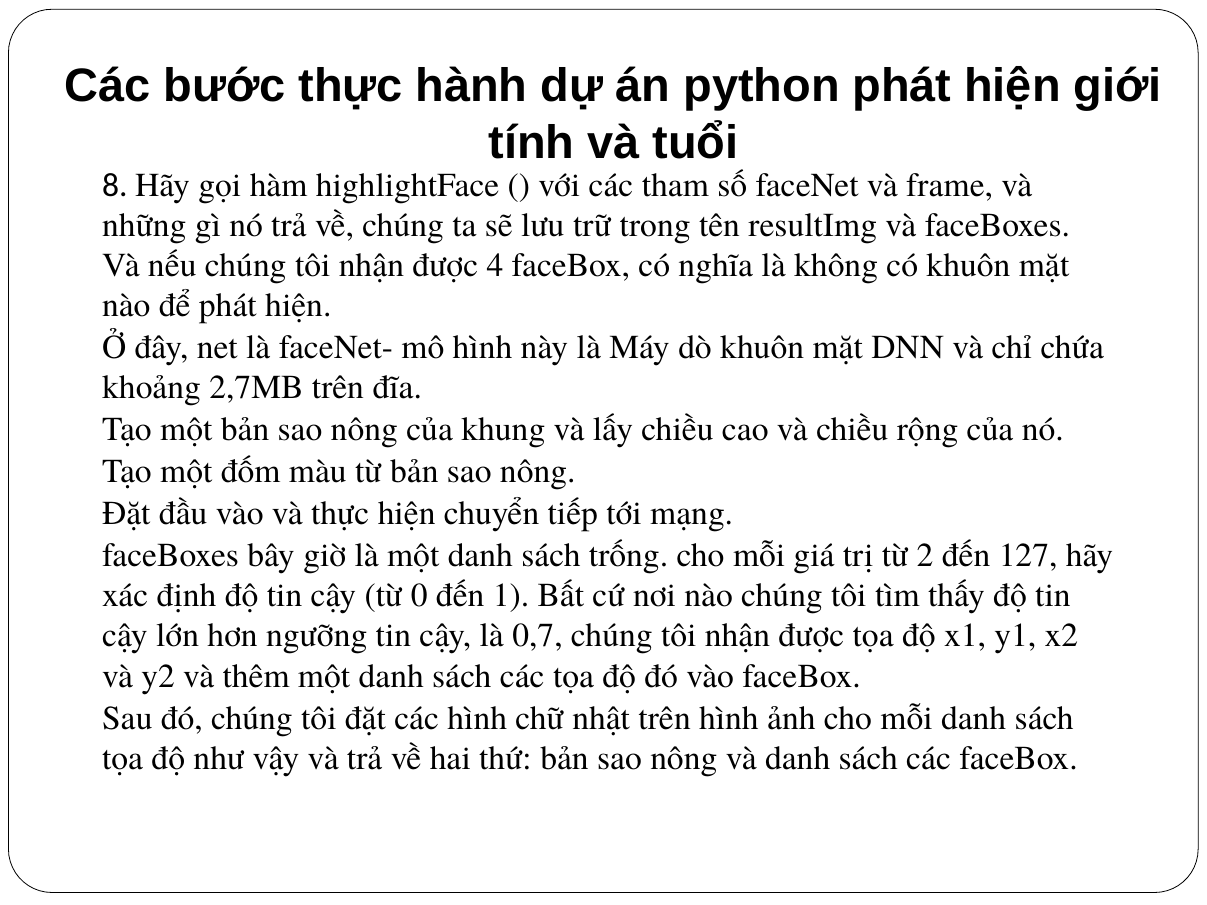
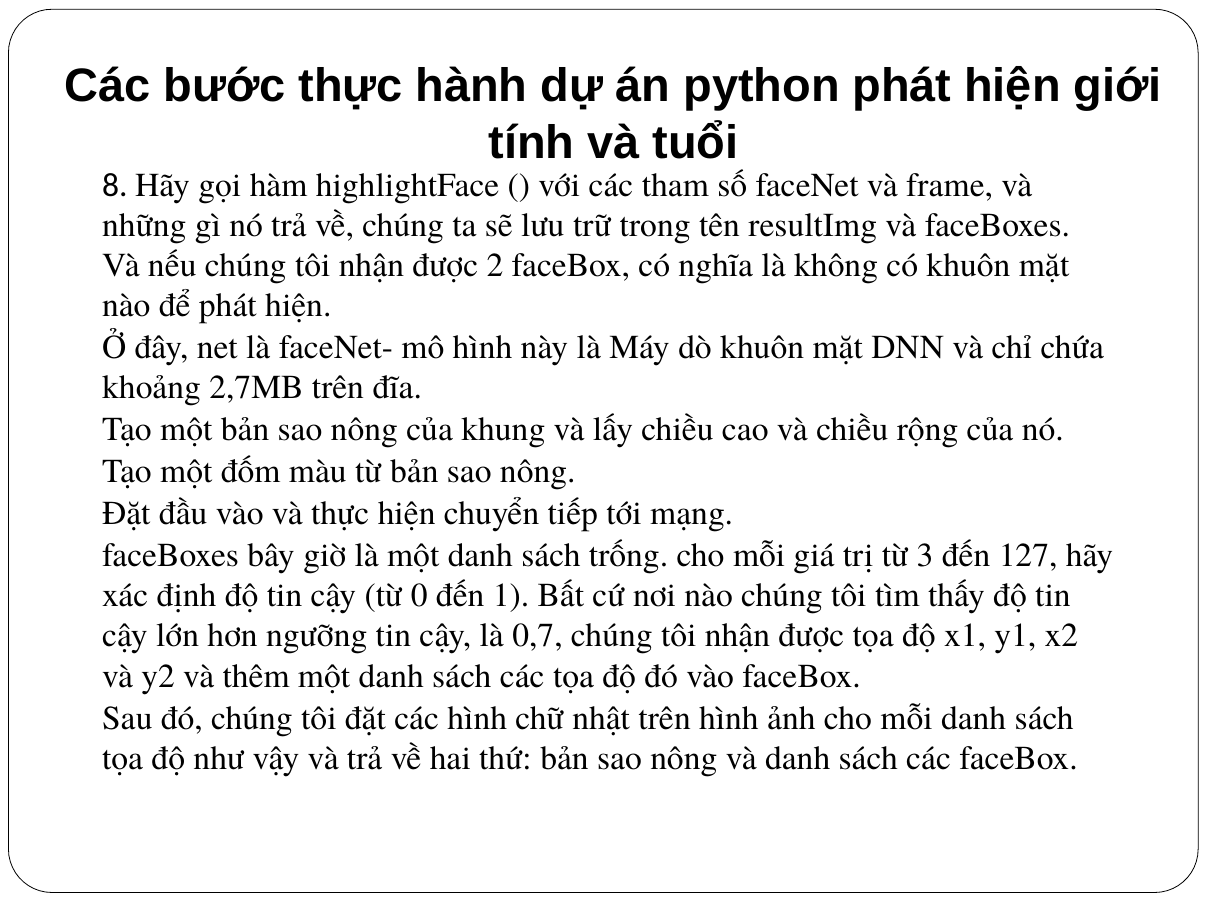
4: 4 -> 2 (495, 266)
2: 2 -> 3 (925, 556)
